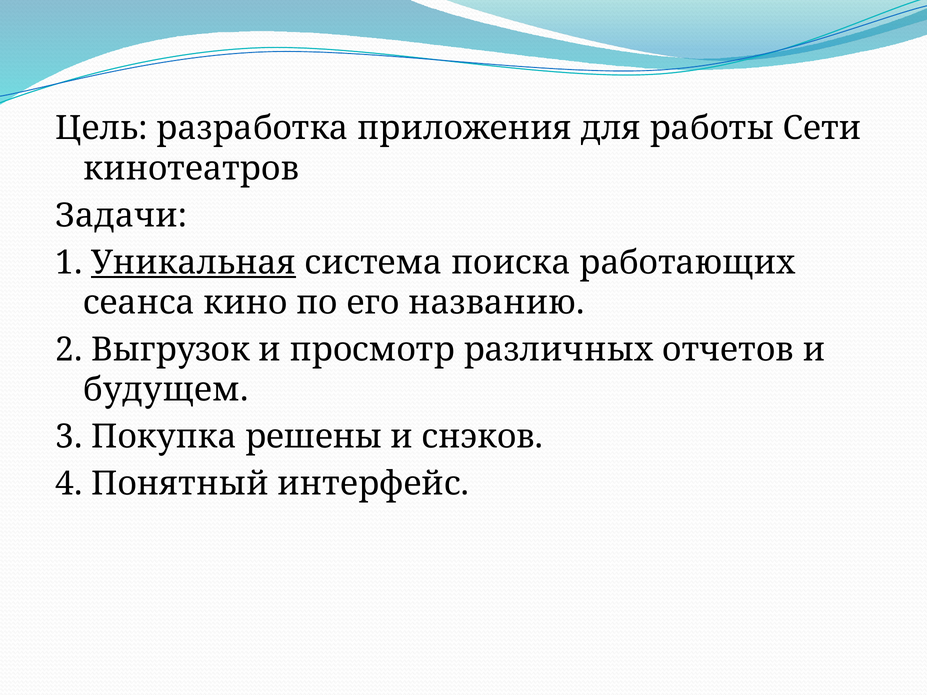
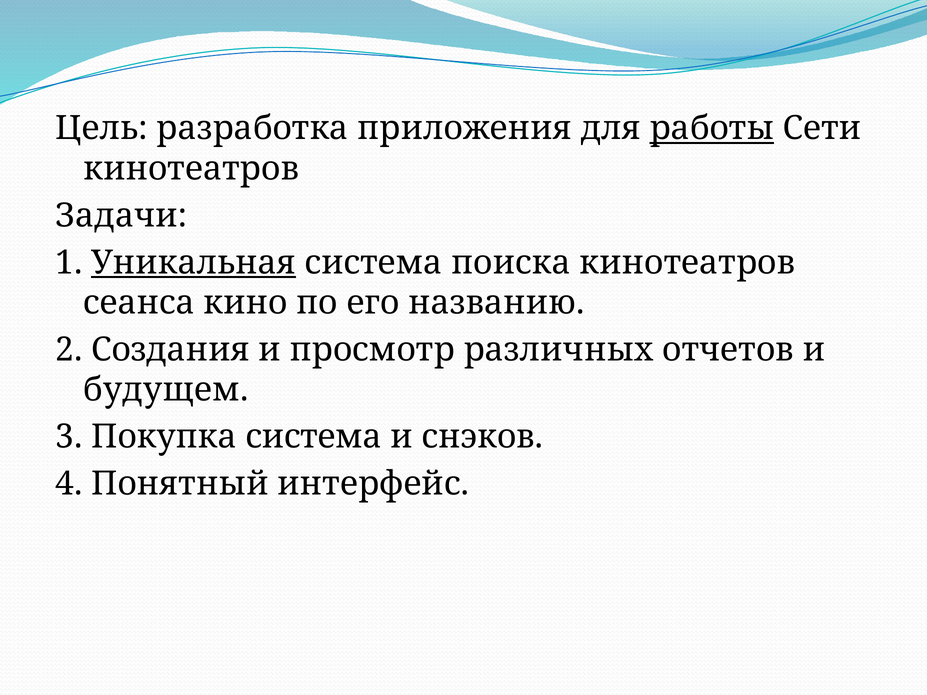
работы underline: none -> present (712, 128)
поиска работающих: работающих -> кинотеатров (687, 263)
Выгрузок: Выгрузок -> Создания (170, 350)
Покупка решены: решены -> система (314, 437)
